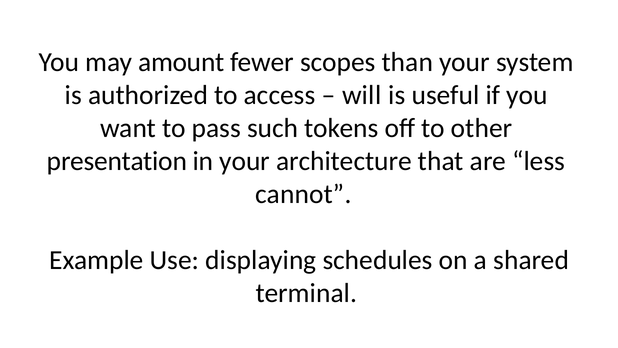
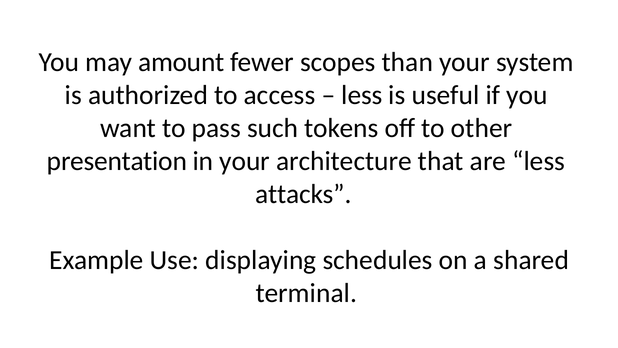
will: will -> less (362, 95)
cannot: cannot -> attacks (303, 194)
